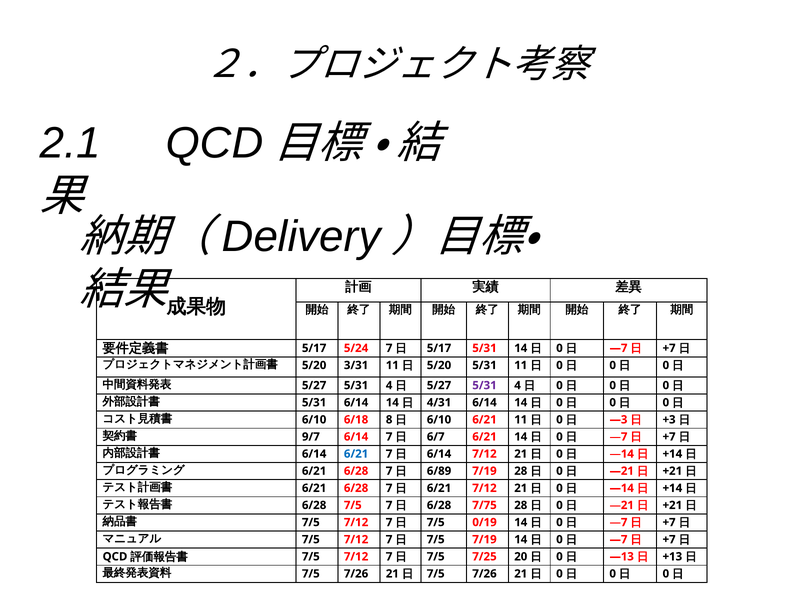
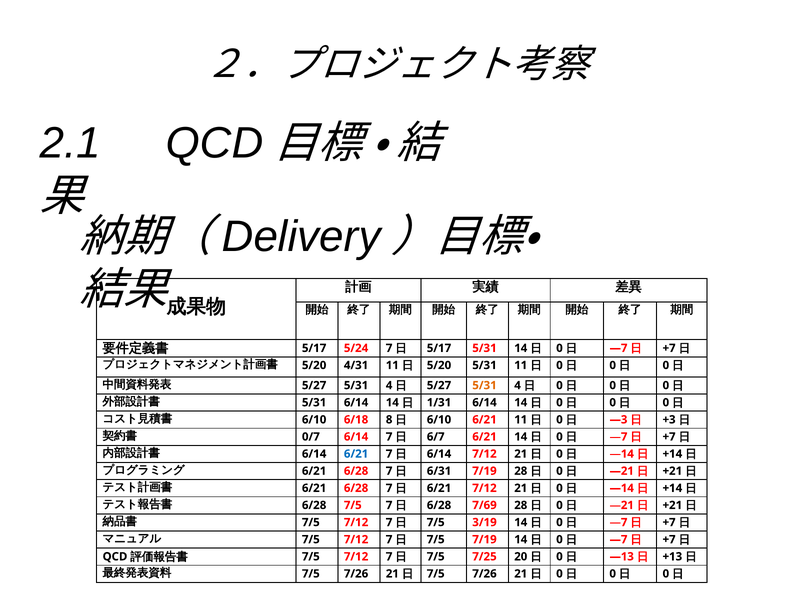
3/31: 3/31 -> 4/31 (356, 365)
5/31 colour: purple -> orange (485, 385)
4/31: 4/31 -> 1/31 (439, 403)
9/7: 9/7 -> 0/7 (311, 437)
6/89: 6/89 -> 6/31 (439, 471)
7/75: 7/75 -> 7/69 (485, 505)
0/19: 0/19 -> 3/19 (485, 522)
